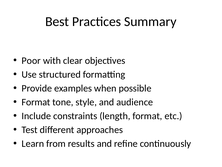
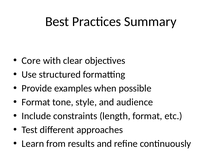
Poor: Poor -> Core (31, 60)
